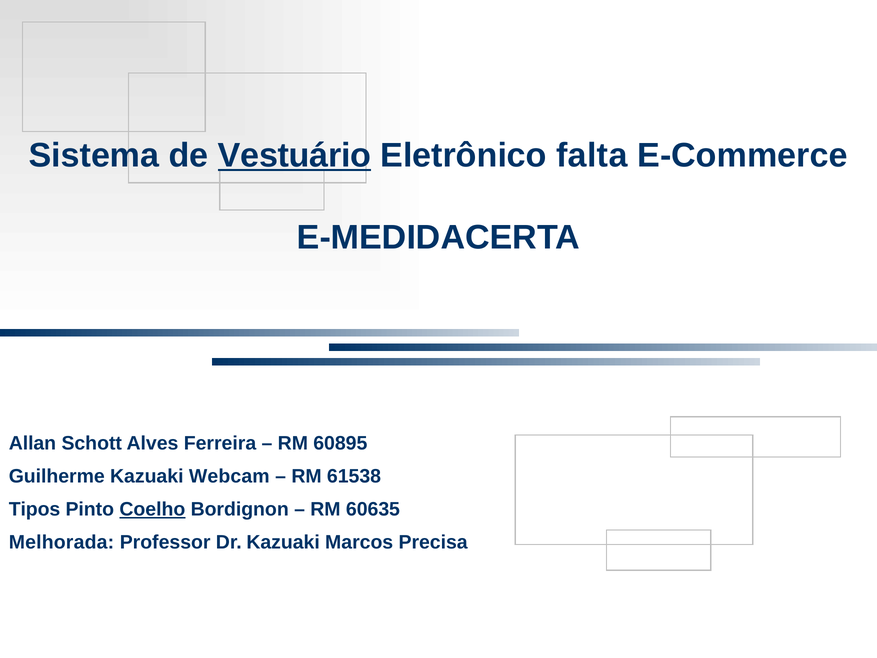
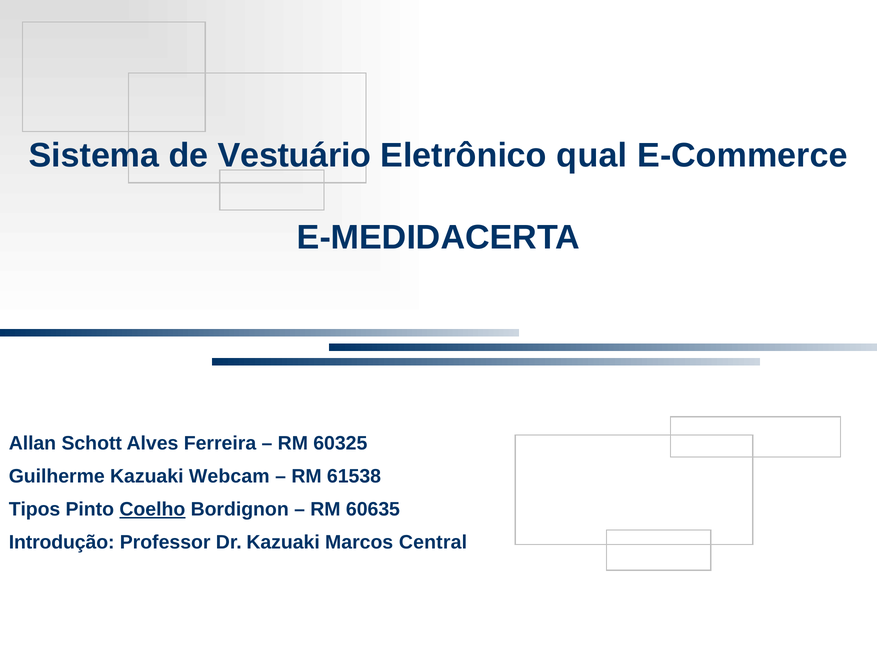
Vestuário underline: present -> none (295, 155)
falta: falta -> qual (592, 155)
60895: 60895 -> 60325 (340, 443)
Melhorada: Melhorada -> Introdução (62, 542)
Precisa: Precisa -> Central (433, 542)
